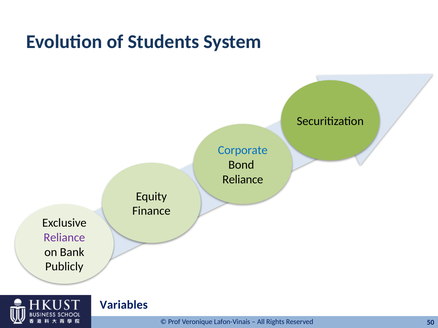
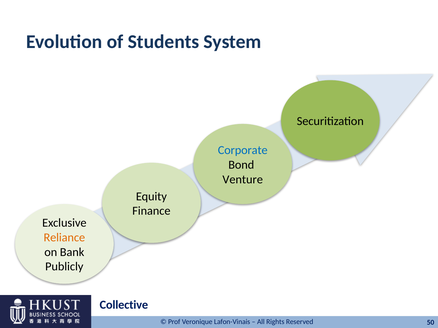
Reliance: Reliance -> Venture (243, 180)
Reliance colour: purple -> orange (64, 238)
Variables: Variables -> Collective (124, 305)
